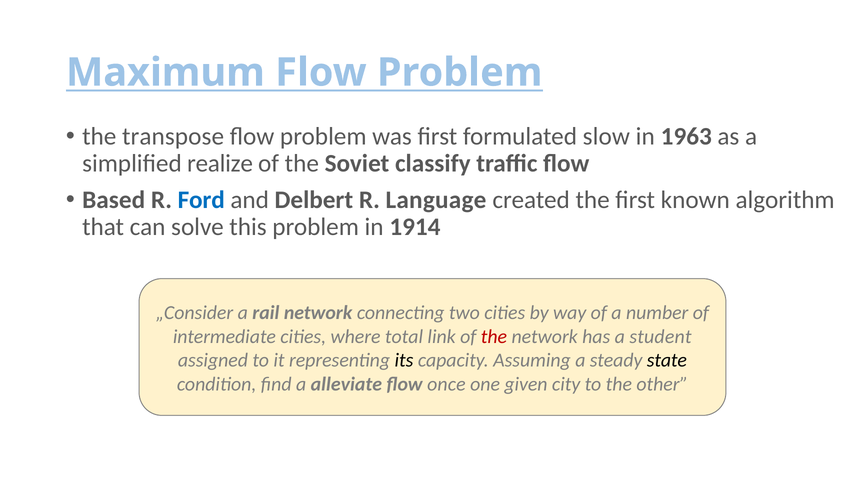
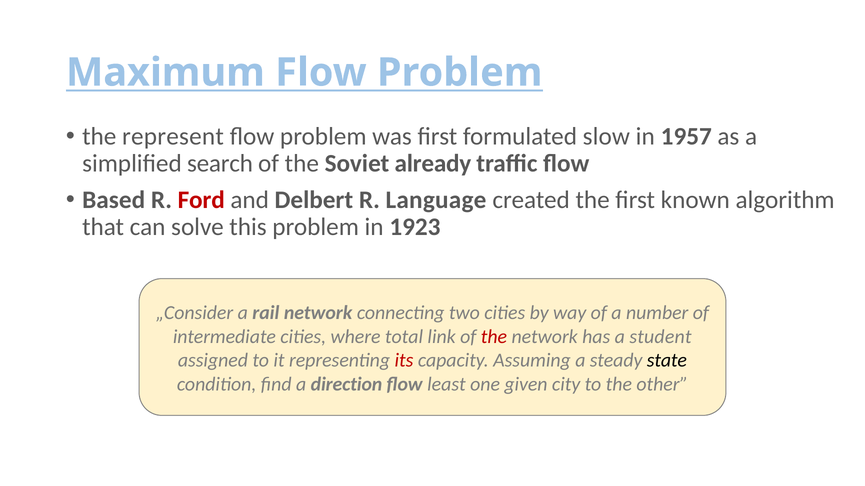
transpose: transpose -> represent (173, 137)
1963: 1963 -> 1957 (686, 137)
realize: realize -> search (220, 164)
classify: classify -> already (433, 164)
Ford colour: blue -> red (201, 200)
1914: 1914 -> 1923 (415, 227)
its colour: black -> red (404, 361)
alleviate: alleviate -> direction (347, 384)
once: once -> least (446, 384)
